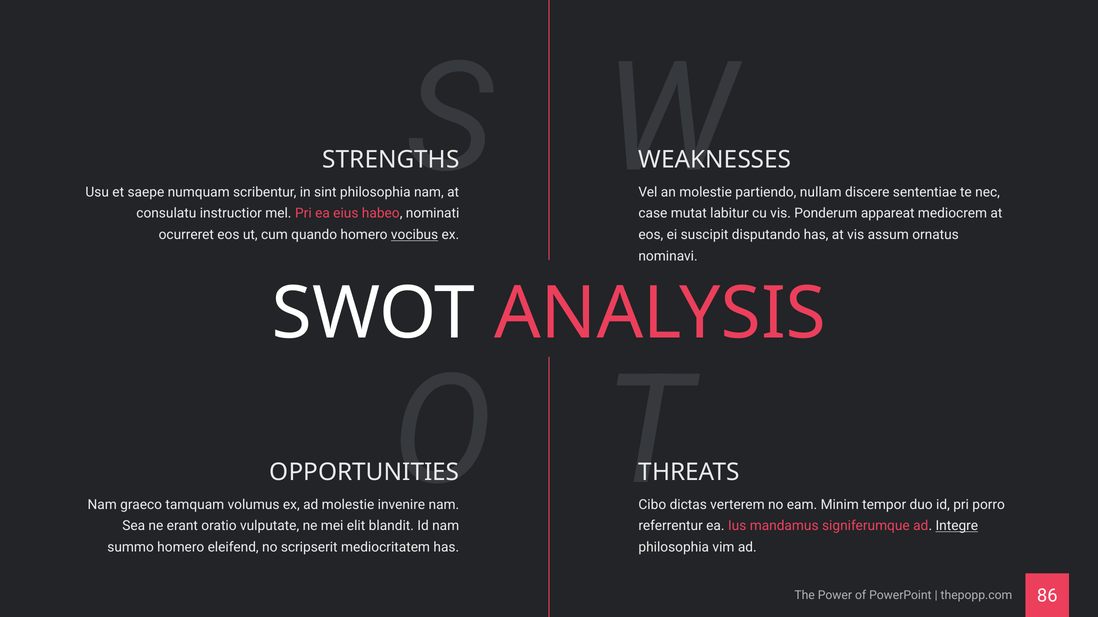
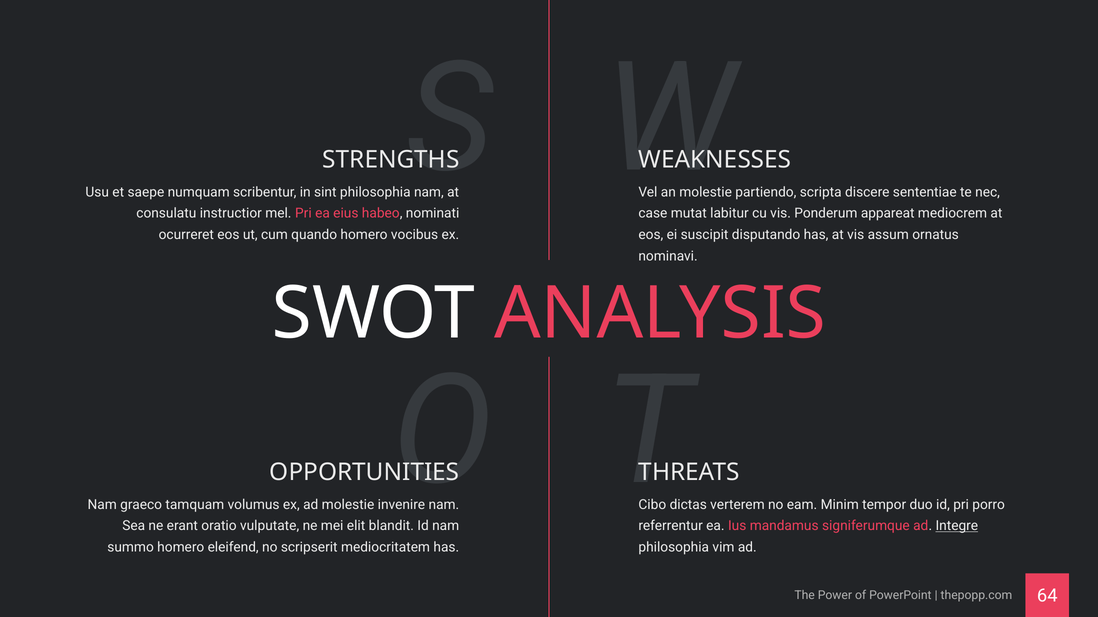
nullam: nullam -> scripta (821, 192)
vocibus underline: present -> none (415, 235)
86: 86 -> 64 (1047, 596)
